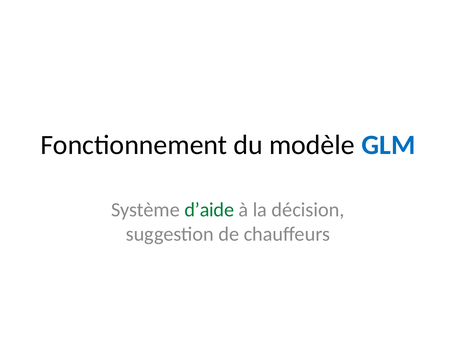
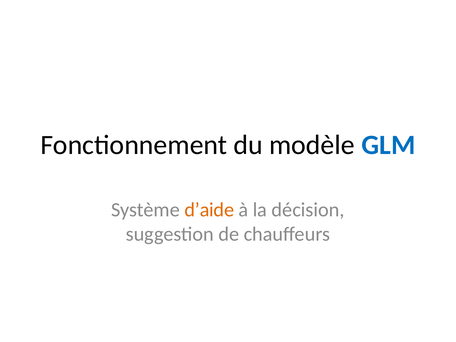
d’aide colour: green -> orange (209, 210)
